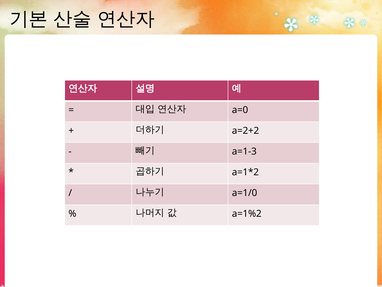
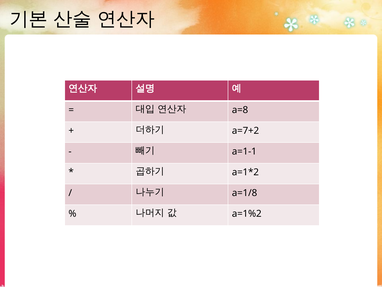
a=0: a=0 -> a=8 (240, 110)
a=2+2: a=2+2 -> a=7+2 (245, 130)
a=1-3: a=1-3 -> a=1-1 (244, 151)
a=1/0: a=1/0 -> a=1/8 (245, 193)
